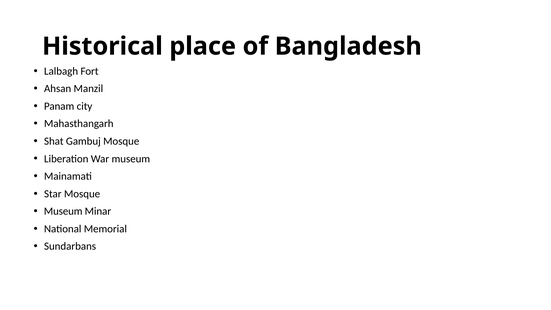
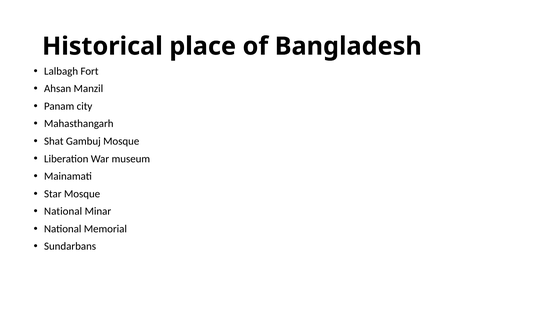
Museum: Museum -> National (63, 211)
